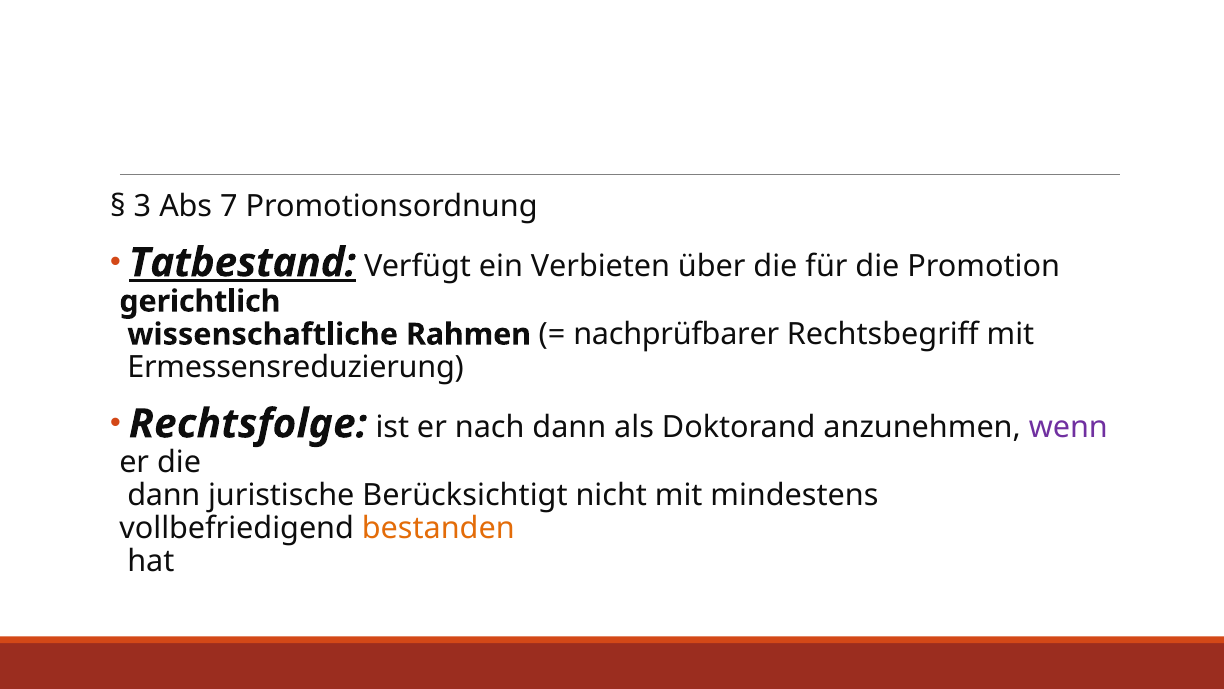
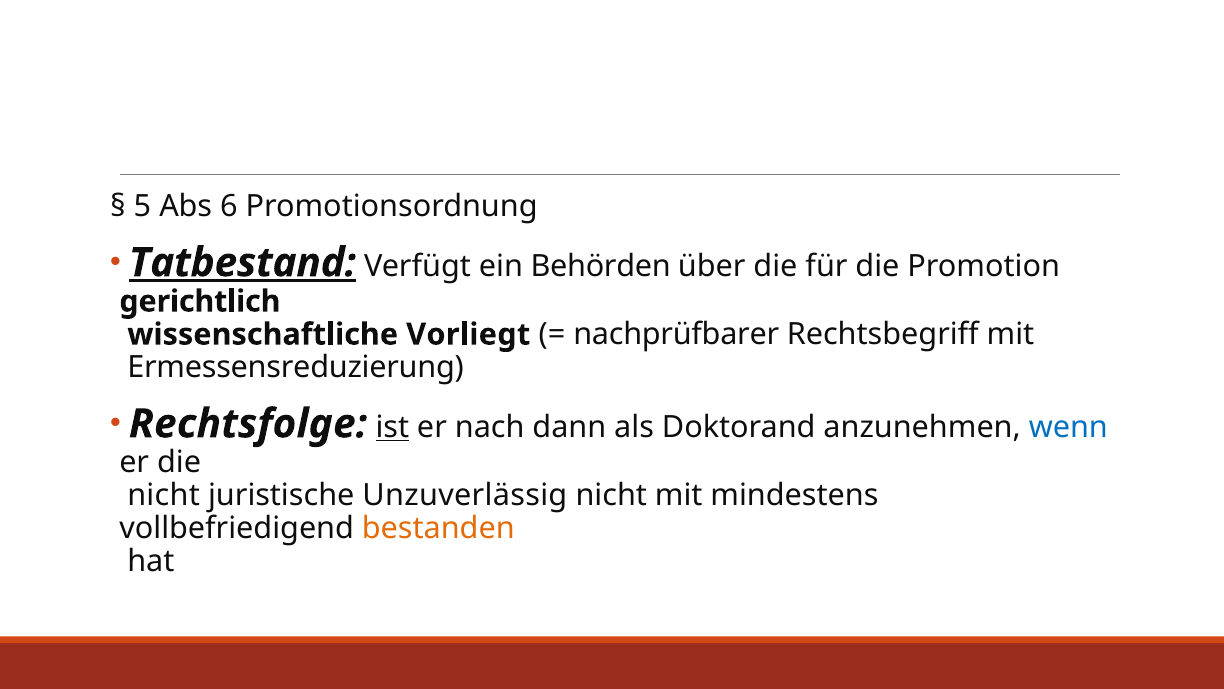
3: 3 -> 5 (142, 206)
7: 7 -> 6 (229, 206)
Verbieten: Verbieten -> Behörden (601, 266)
Rahmen: Rahmen -> Vorliegt (468, 334)
ist underline: none -> present (392, 427)
wenn colour: purple -> blue (1068, 427)
dann: dann -> nicht (164, 495)
Berücksichtigt: Berücksichtigt -> Unzuverlässig (465, 495)
